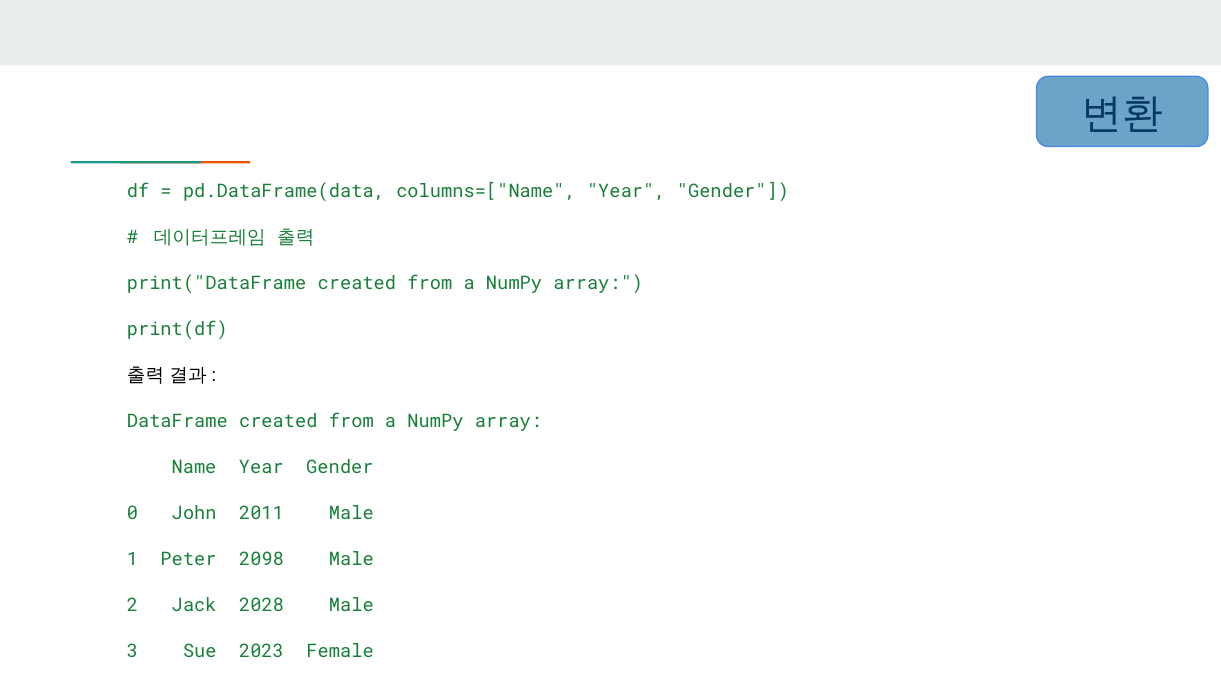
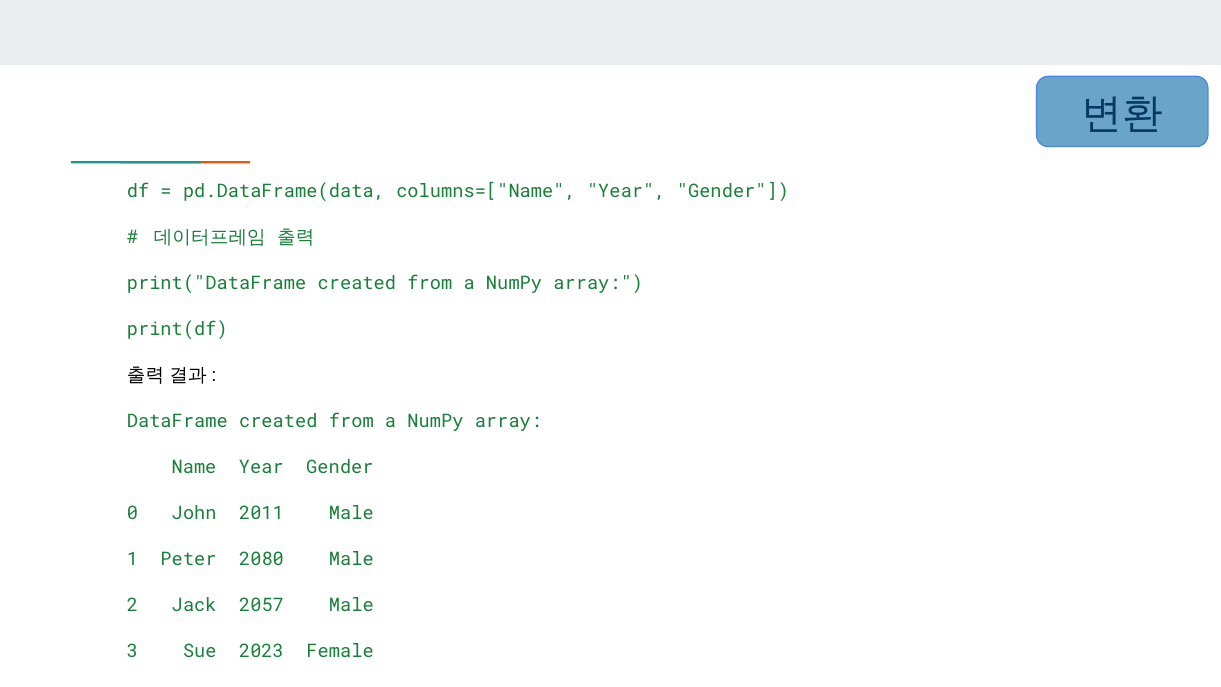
2098: 2098 -> 2080 (262, 559)
2028: 2028 -> 2057 (262, 605)
